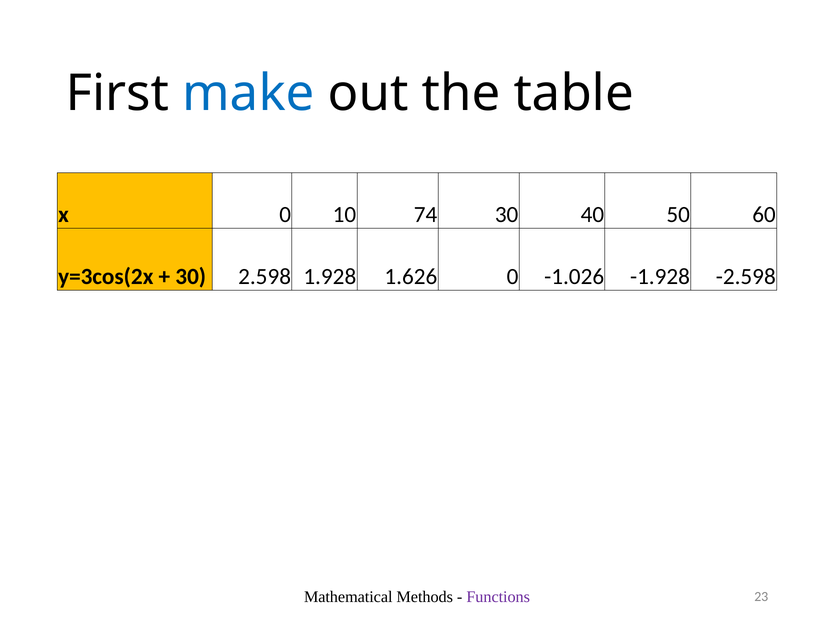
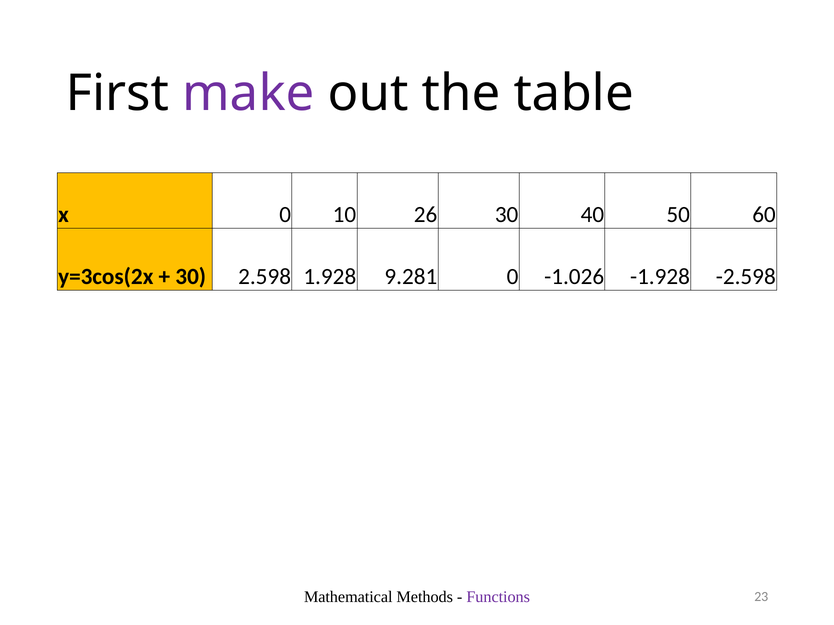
make colour: blue -> purple (248, 93)
74: 74 -> 26 (426, 215)
1.626: 1.626 -> 9.281 (411, 277)
